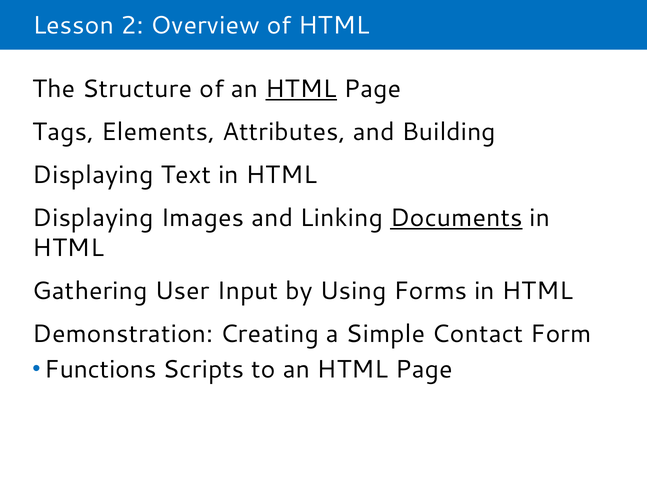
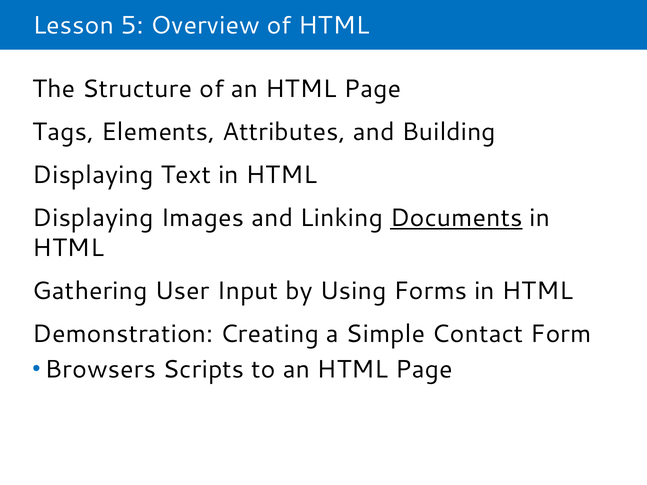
2: 2 -> 5 (132, 26)
HTML underline: present -> none (301, 89)
Functions: Functions -> Browsers (100, 370)
